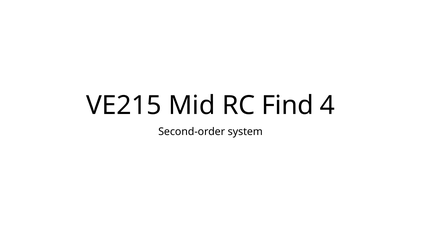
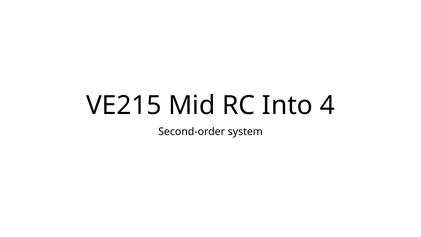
Find: Find -> Into (287, 105)
